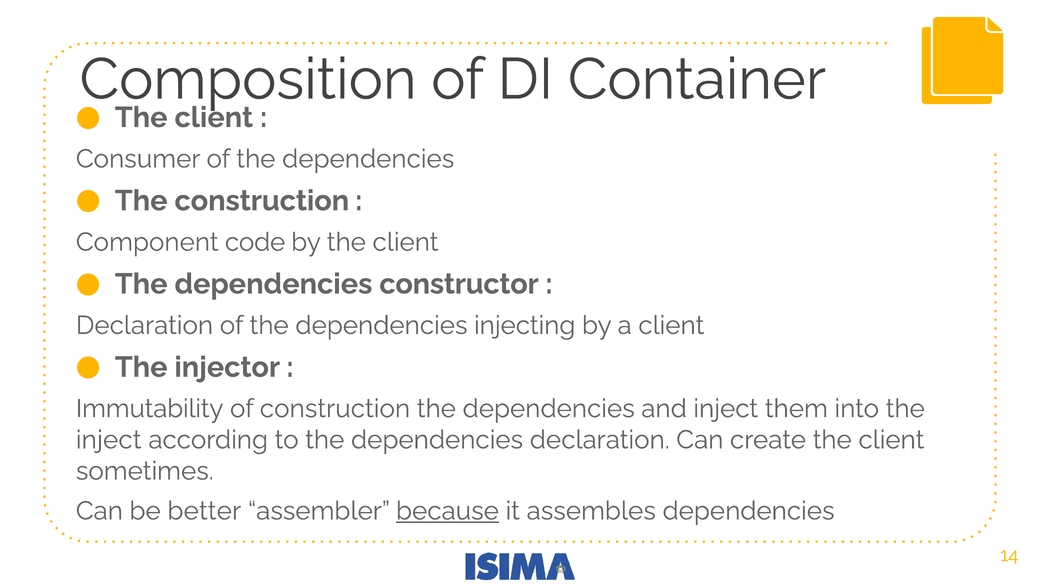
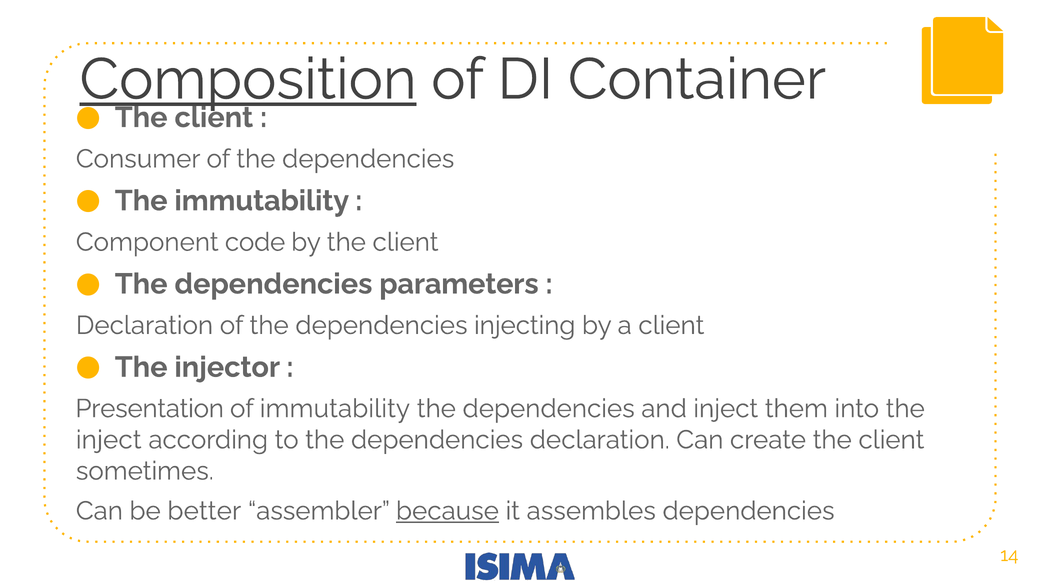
Composition underline: none -> present (248, 80)
The construction: construction -> immutability (262, 201)
constructor: constructor -> parameters (459, 284)
Immutability: Immutability -> Presentation (150, 409)
of construction: construction -> immutability (335, 409)
